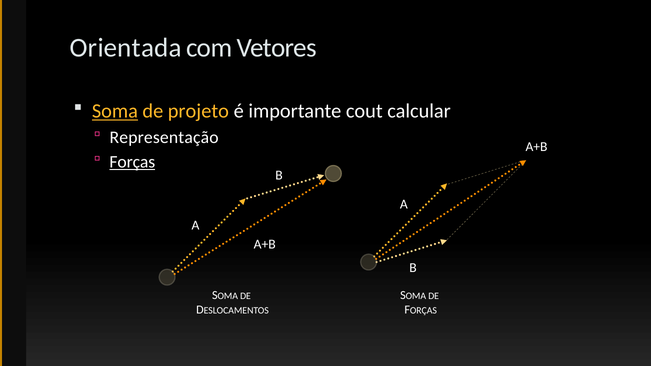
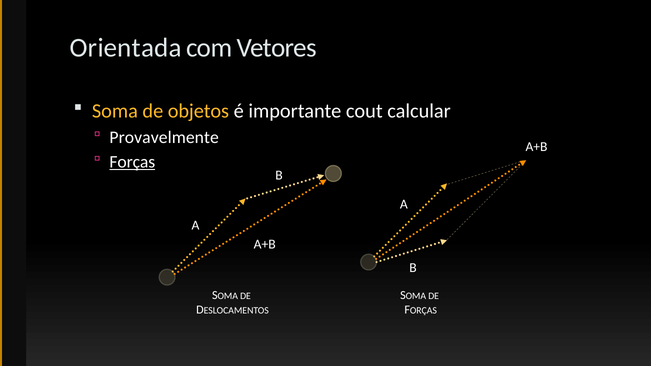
Soma underline: present -> none (115, 111)
projeto: projeto -> objetos (198, 111)
Representação: Representação -> Provavelmente (164, 137)
